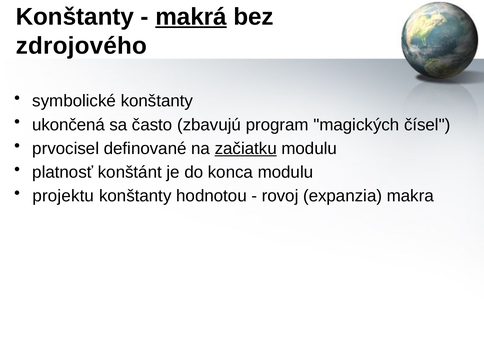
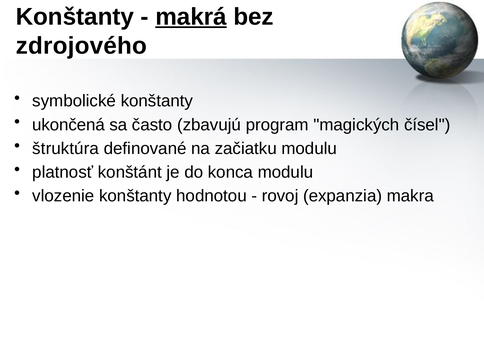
prvocisel: prvocisel -> štruktúra (66, 148)
začiatku underline: present -> none (246, 148)
projektu: projektu -> vlozenie (63, 196)
